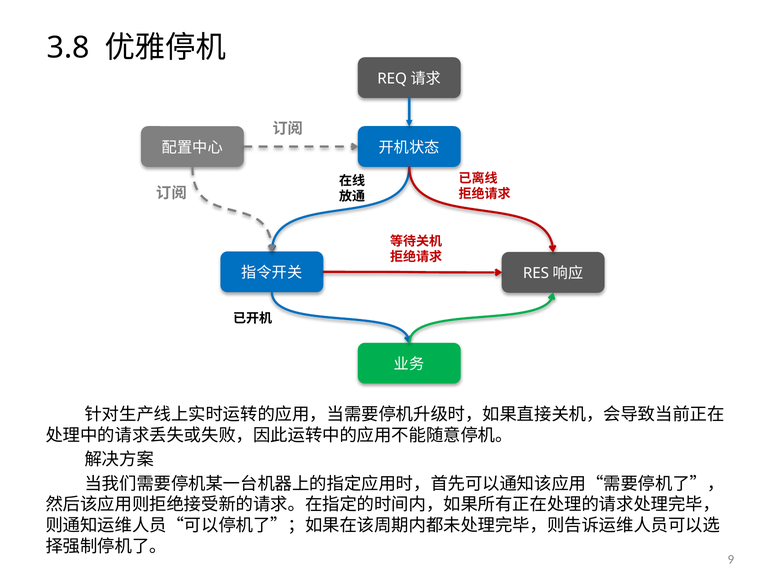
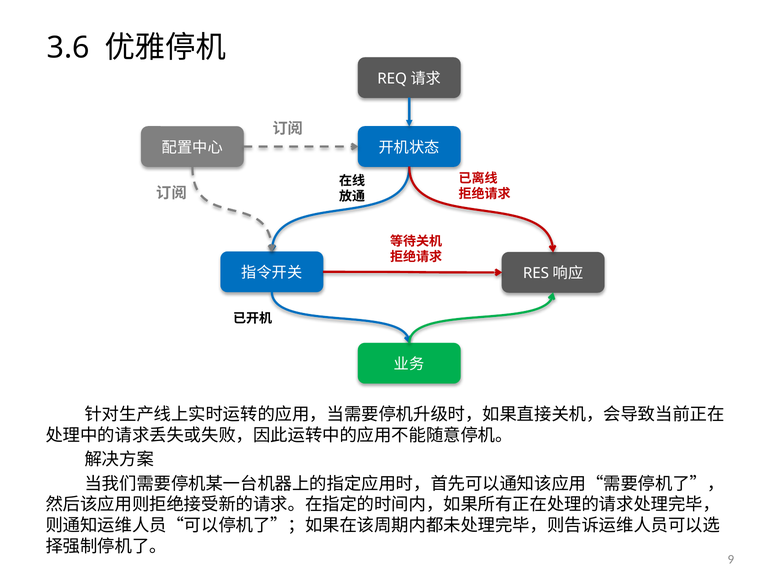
3.8: 3.8 -> 3.6 (68, 48)
